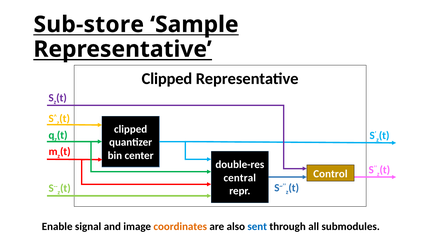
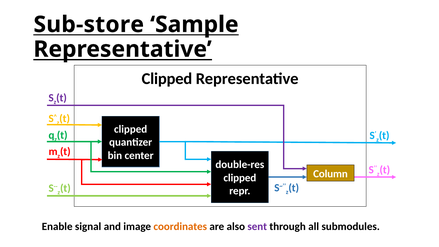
Control: Control -> Column (330, 174)
central: central -> clipped (240, 178)
sent colour: blue -> purple (257, 226)
